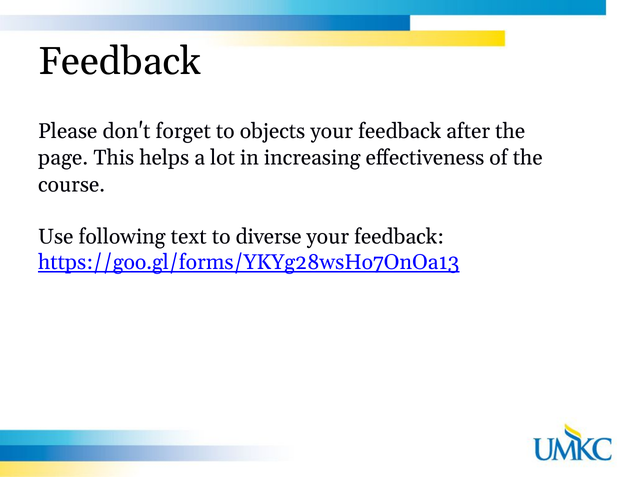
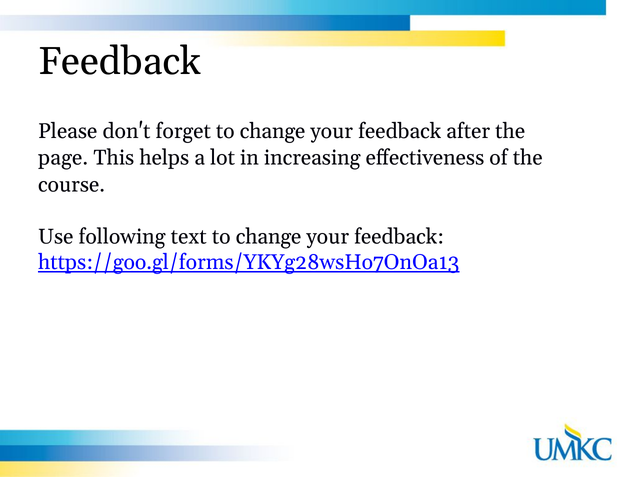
forget to objects: objects -> change (273, 131)
diverse: diverse -> change (269, 237)
